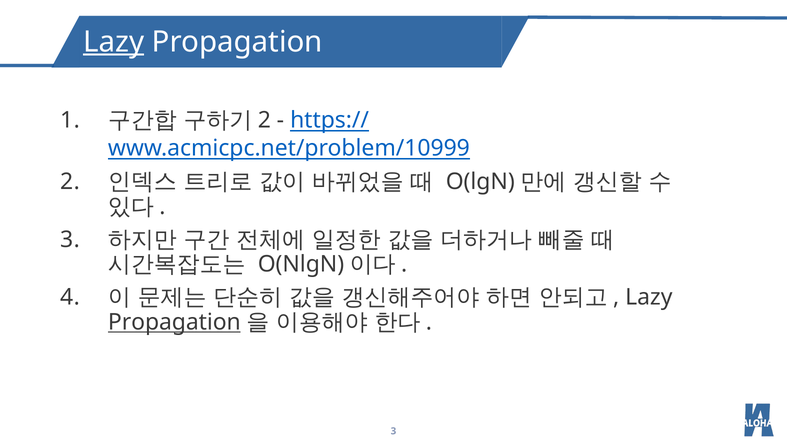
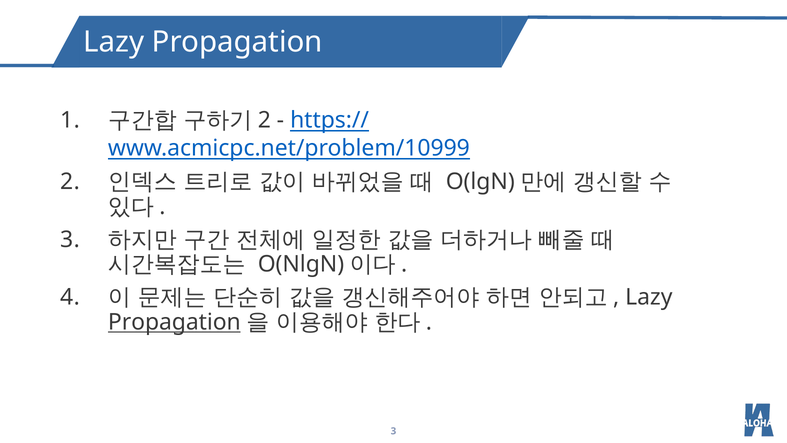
Lazy underline: present -> none (114, 42)
